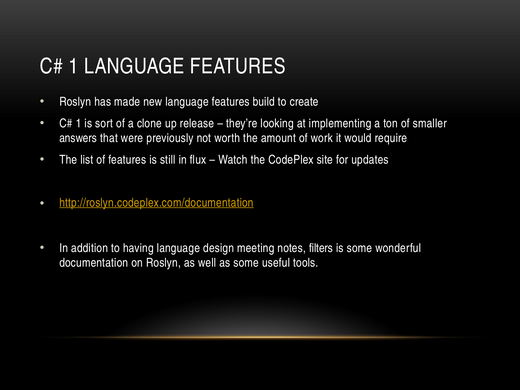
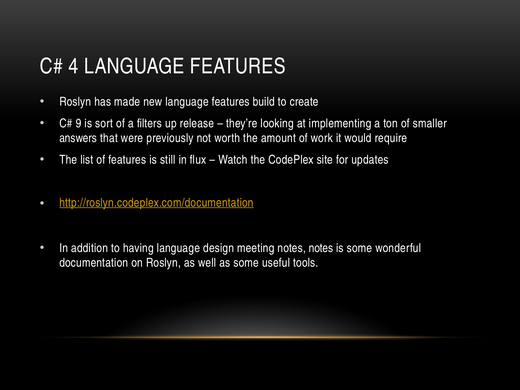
1: 1 -> 4 (73, 67)
1: 1 -> 9 (78, 123)
clone: clone -> filters (149, 123)
notes filters: filters -> notes (321, 248)
